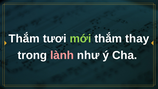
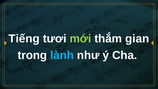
Thắm: Thắm -> Tiếng (24, 39)
thay: thay -> gian (137, 39)
lành colour: pink -> light blue (62, 55)
